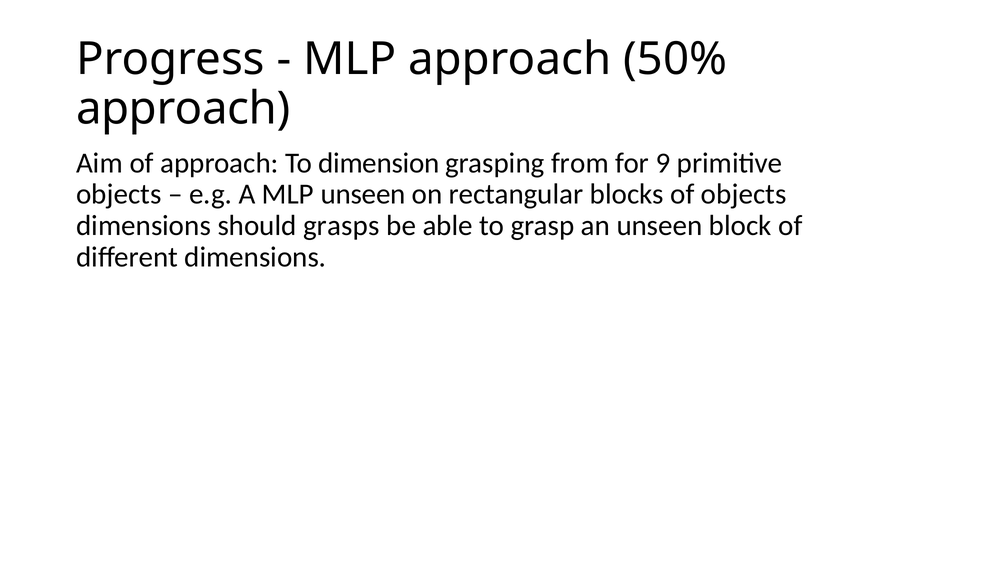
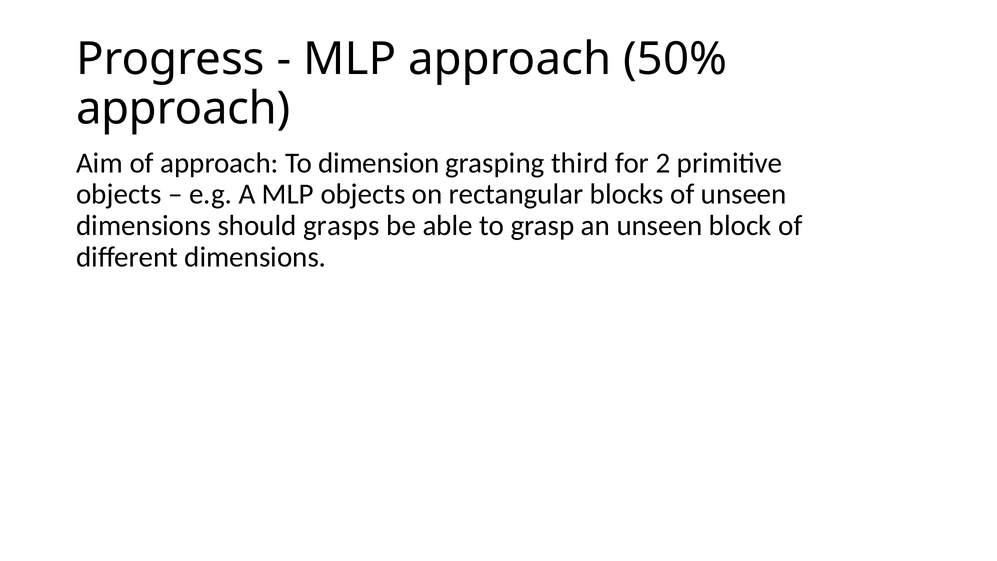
from: from -> third (580, 163)
9: 9 -> 2 (663, 163)
MLP unseen: unseen -> objects (363, 194)
of objects: objects -> unseen (744, 194)
